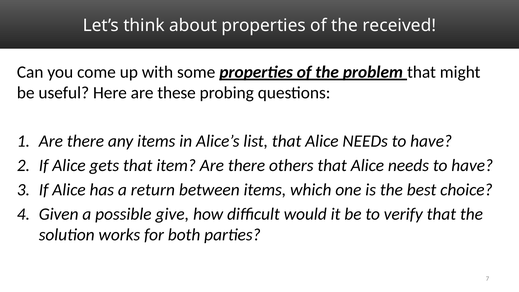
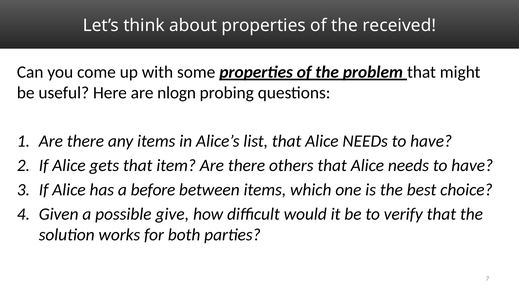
these: these -> nlogn (177, 93)
return: return -> before (153, 190)
